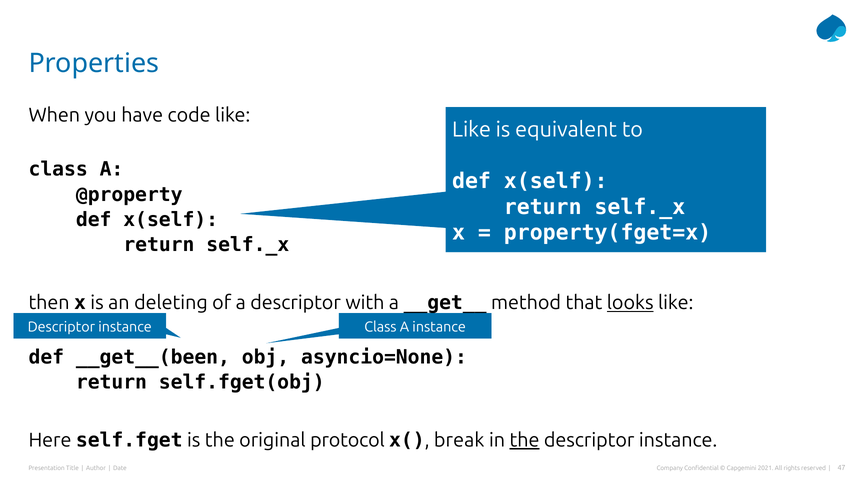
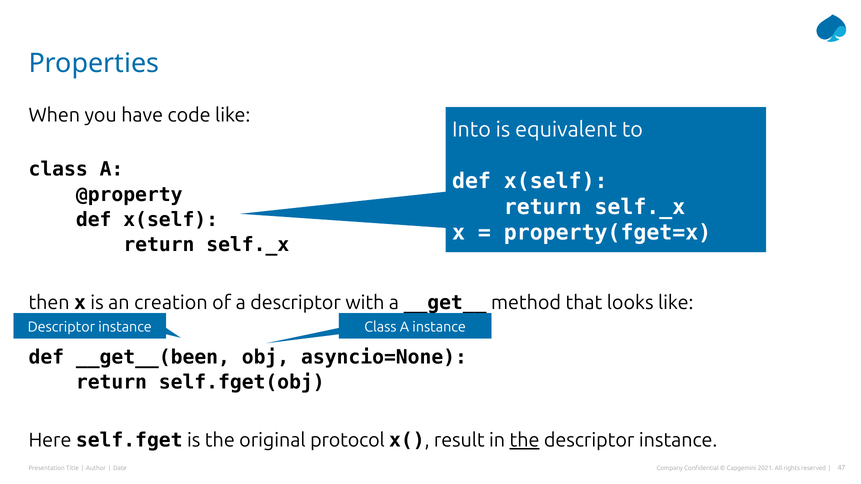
Like: Like -> Into (472, 130)
deleting: deleting -> creation (171, 303)
looks underline: present -> none (630, 303)
break: break -> result (459, 440)
